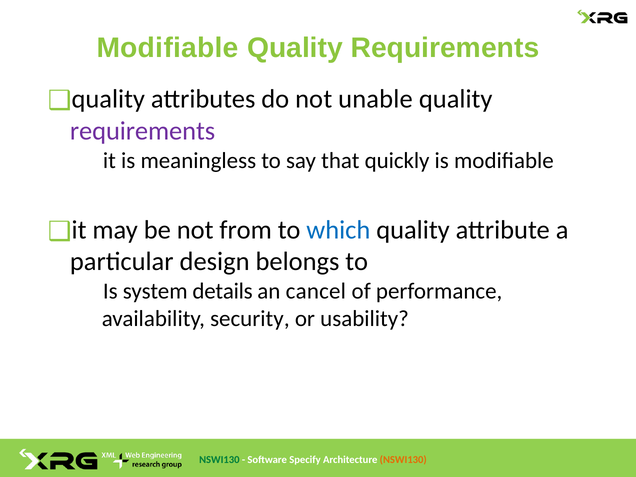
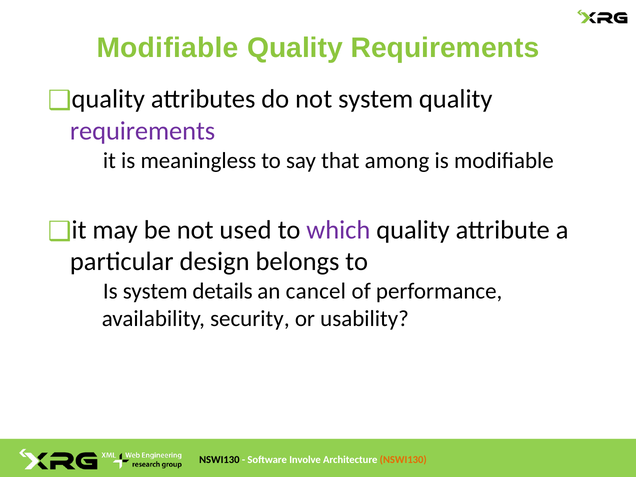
not unable: unable -> system (376, 99)
quickly: quickly -> among (397, 160)
from: from -> used (245, 230)
which colour: blue -> purple (338, 230)
NSWI130 colour: green -> black (219, 460)
Specify: Specify -> Involve (305, 460)
